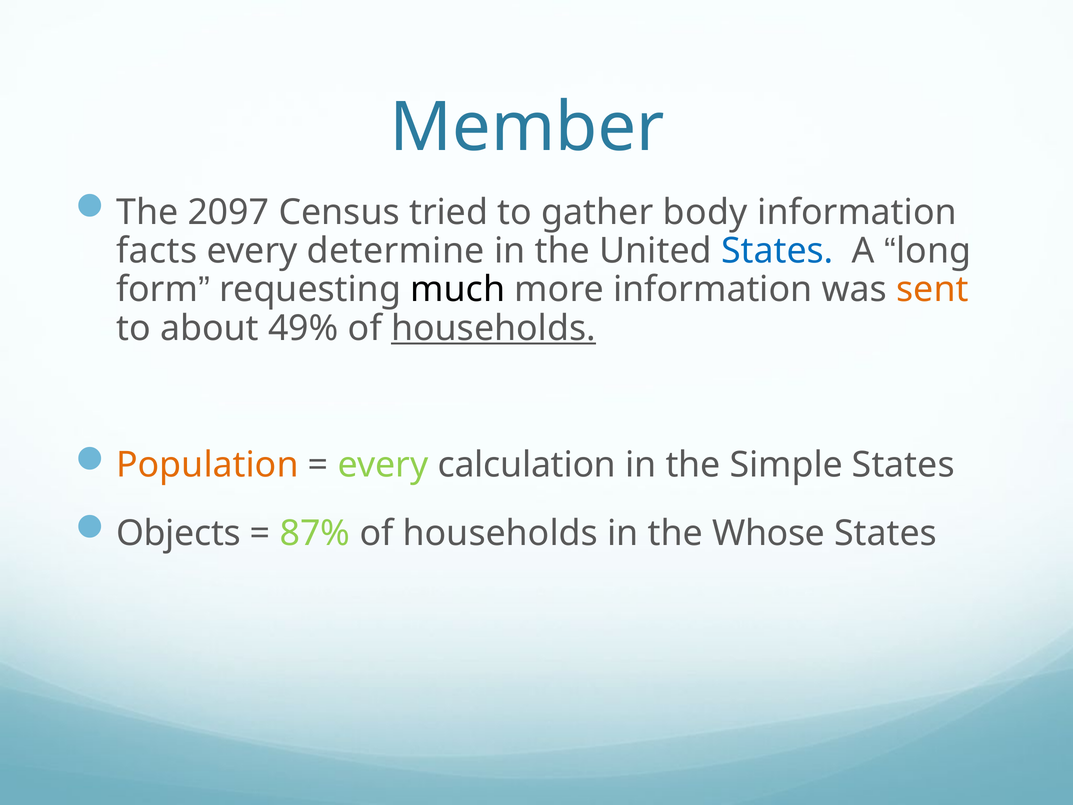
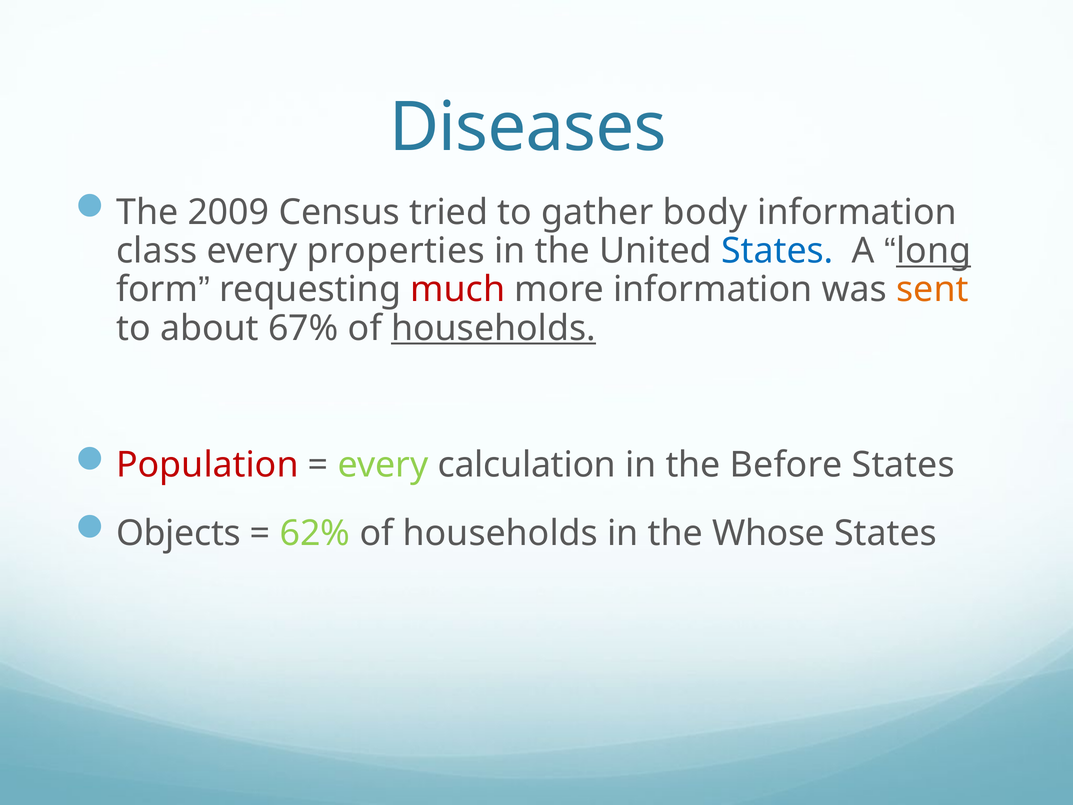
Member: Member -> Diseases (528, 128)
2097: 2097 -> 2009 (228, 212)
facts: facts -> class (157, 251)
determine: determine -> properties (396, 251)
long underline: none -> present (934, 251)
much colour: black -> red (458, 289)
49%: 49% -> 67% (303, 328)
Population colour: orange -> red (207, 465)
Simple: Simple -> Before (786, 465)
87%: 87% -> 62% (315, 533)
